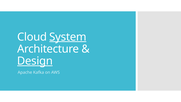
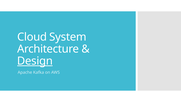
System underline: present -> none (68, 37)
